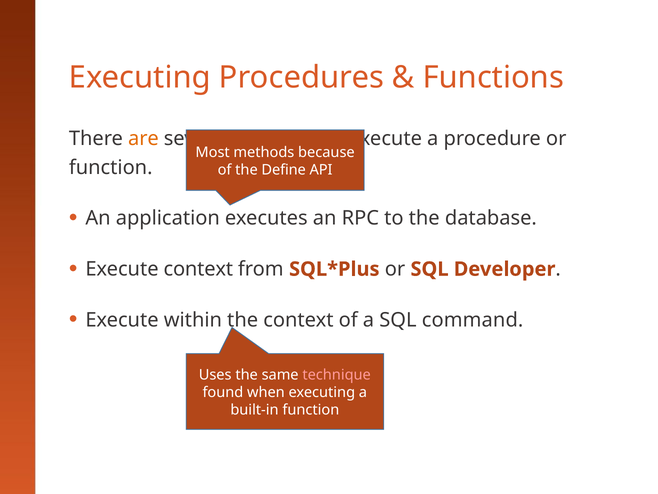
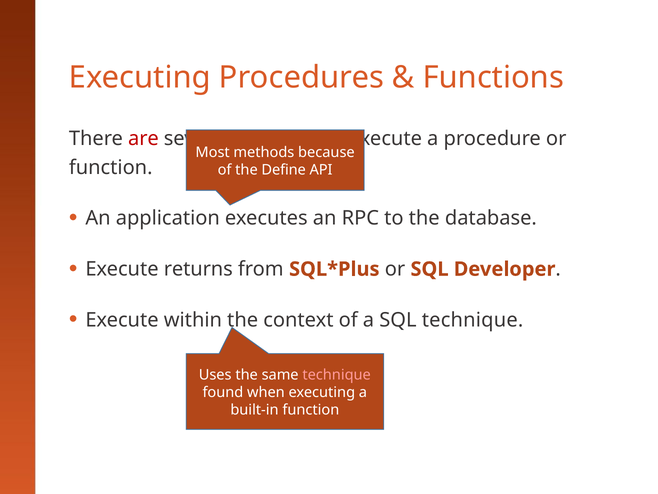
are colour: orange -> red (143, 138)
Execute context: context -> returns (198, 269)
SQL command: command -> technique (473, 320)
